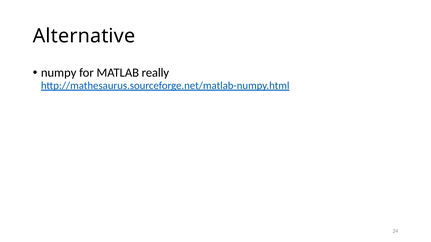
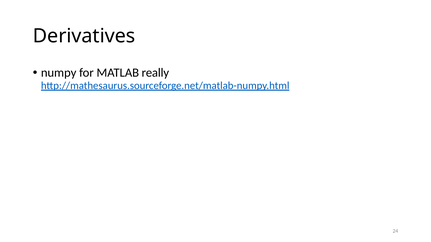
Alternative: Alternative -> Derivatives (84, 36)
